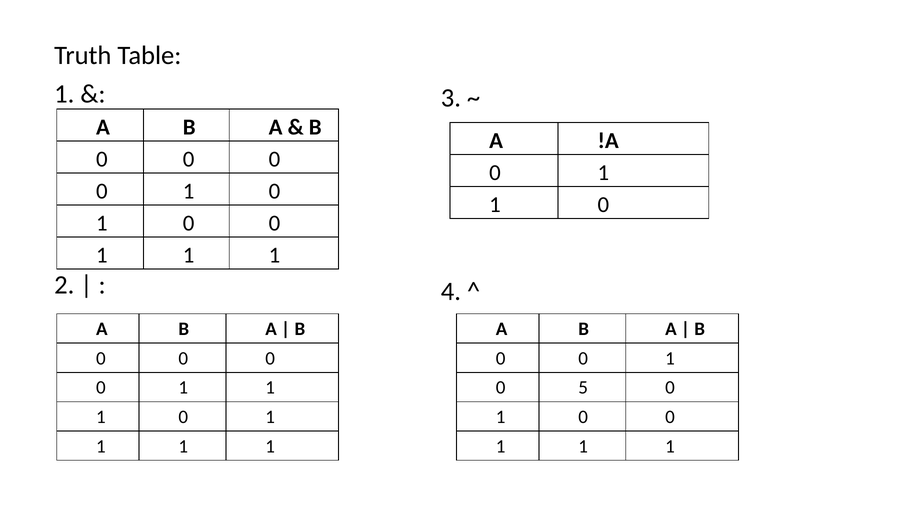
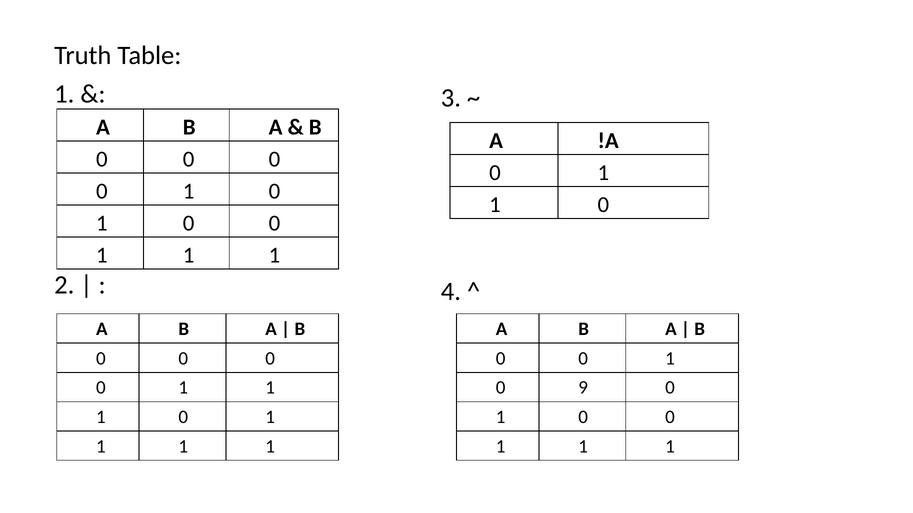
5: 5 -> 9 (583, 388)
